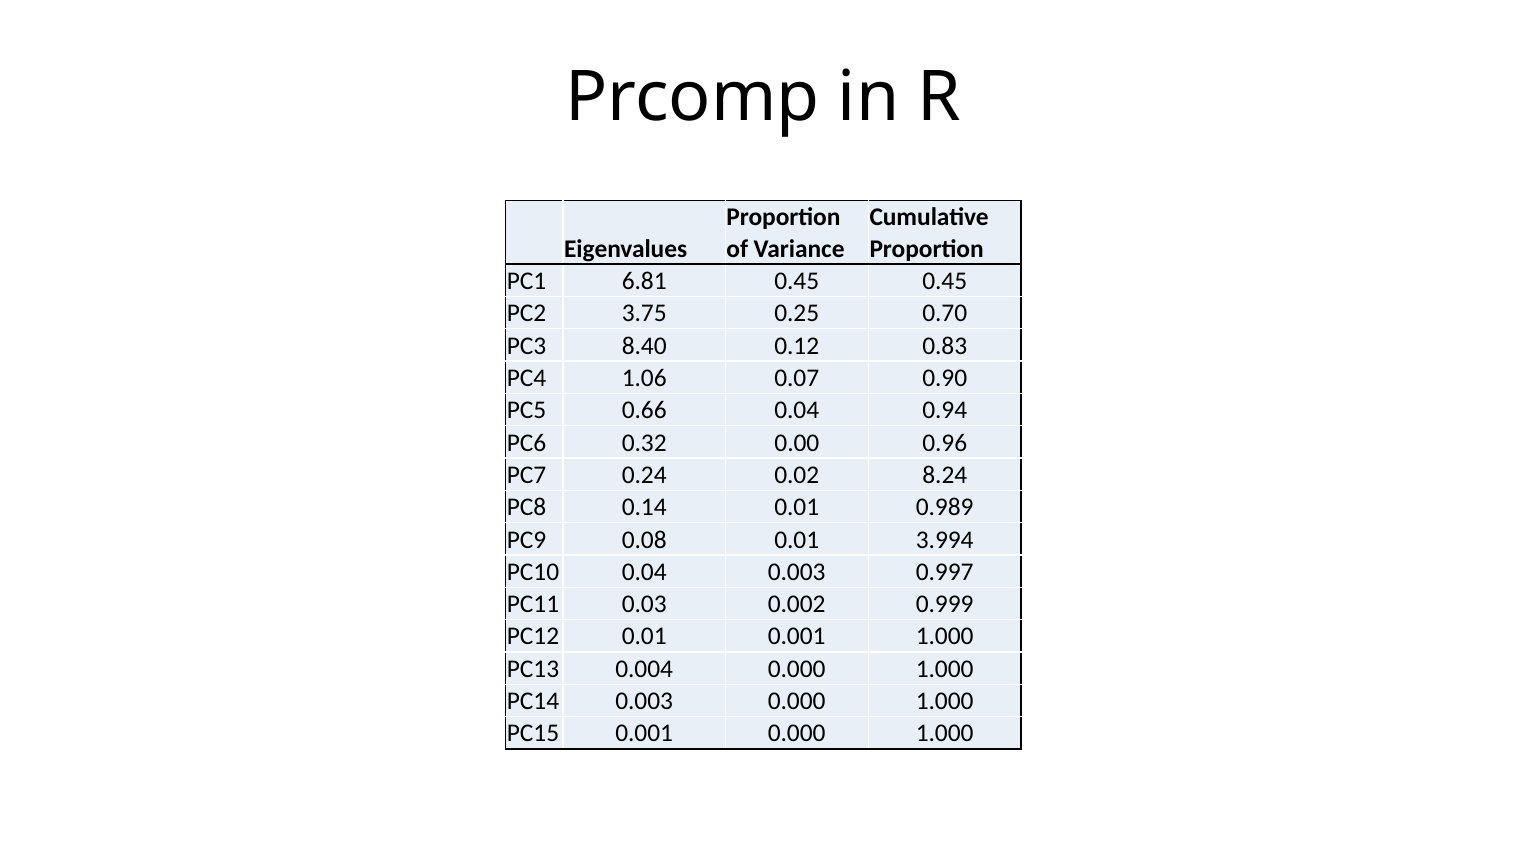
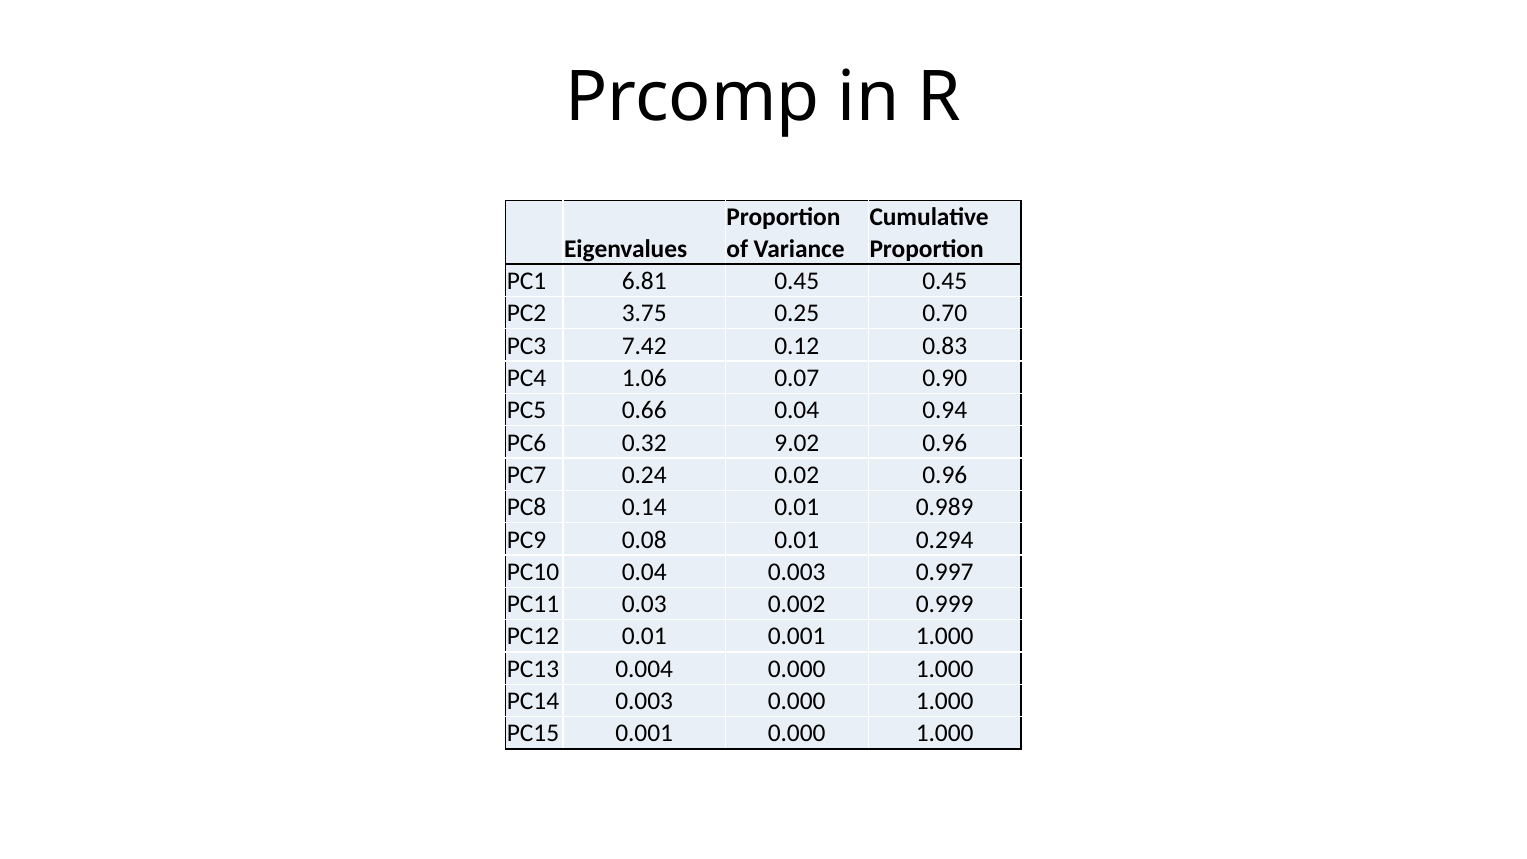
8.40: 8.40 -> 7.42 (644, 346)
0.00: 0.00 -> 9.02 (797, 443)
0.02 8.24: 8.24 -> 0.96 (945, 475)
3.994: 3.994 -> 0.294 (945, 540)
